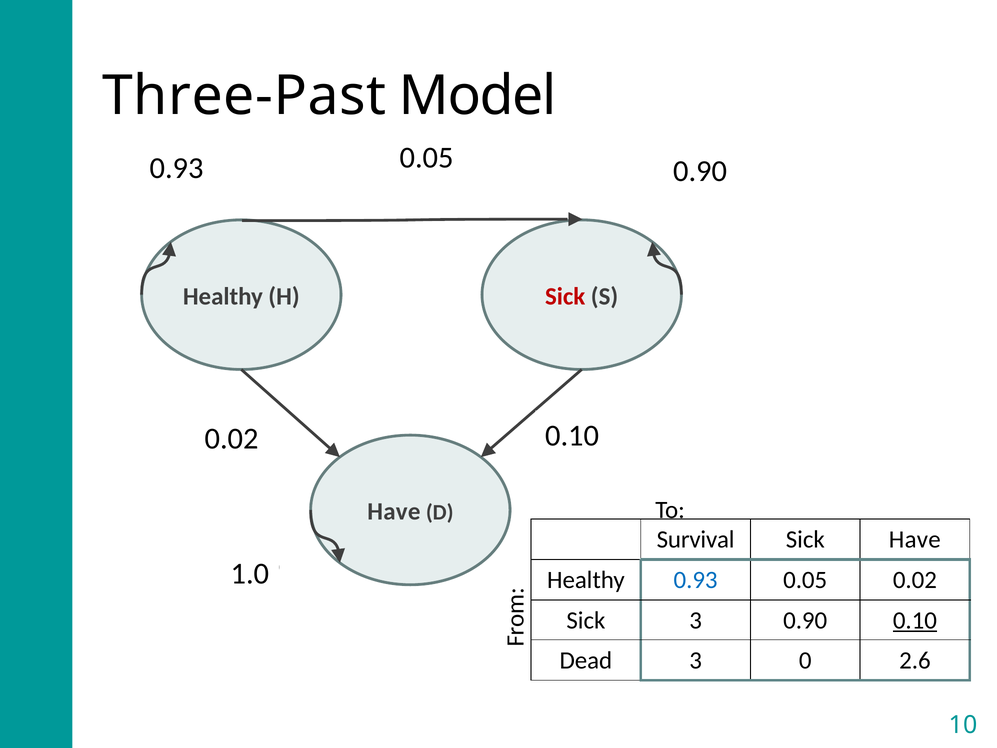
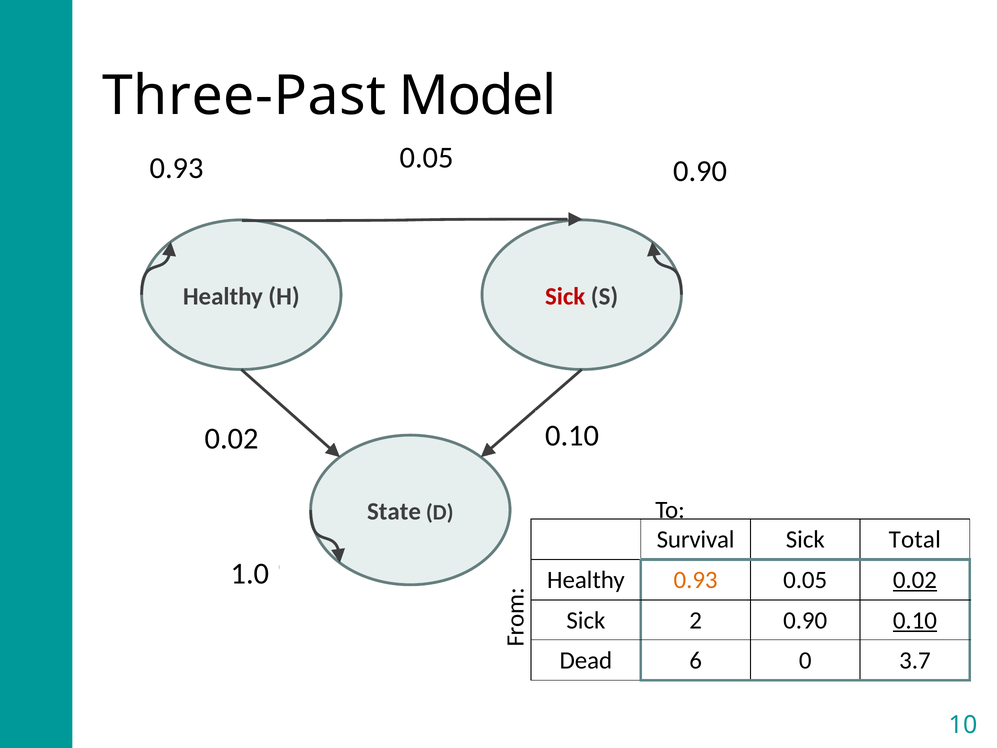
Have: Have -> State (394, 511)
Sick Have: Have -> Total (915, 539)
0.93 colour: blue -> orange (696, 580)
0.02 underline: none -> present (915, 580)
Sick 3: 3 -> 2 (696, 620)
Dead 3: 3 -> 6 (696, 660)
2.6: 2.6 -> 3.7 (915, 660)
